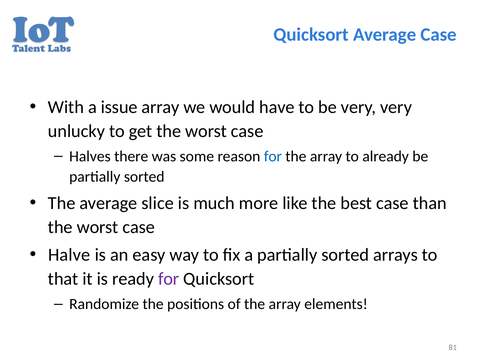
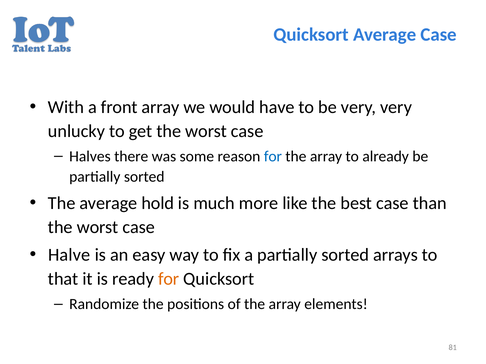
issue: issue -> front (119, 107)
slice: slice -> hold (158, 203)
for colour: purple -> orange (169, 279)
